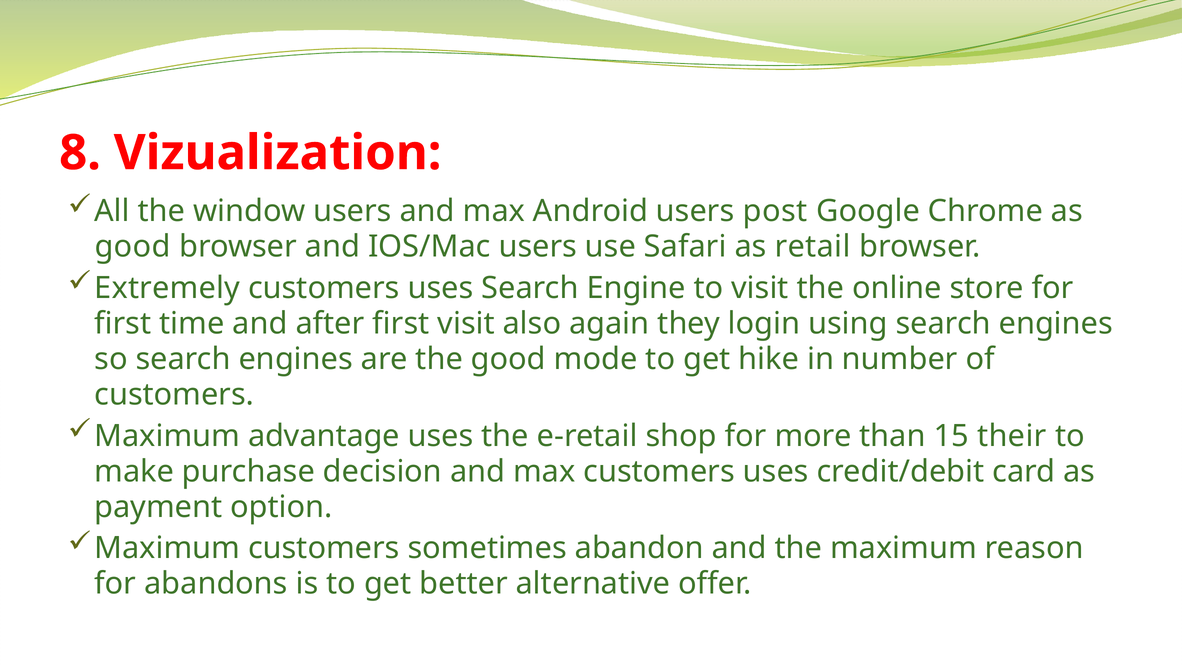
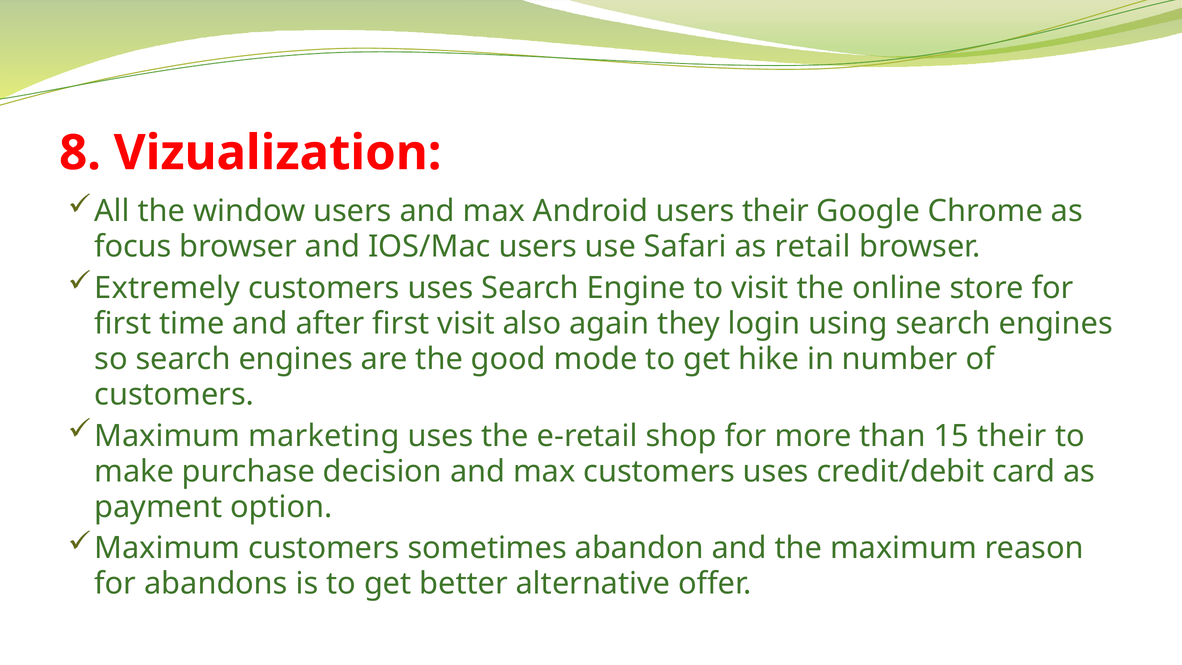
users post: post -> their (775, 211)
good: good -> focus (133, 247)
advantage: advantage -> marketing (324, 436)
